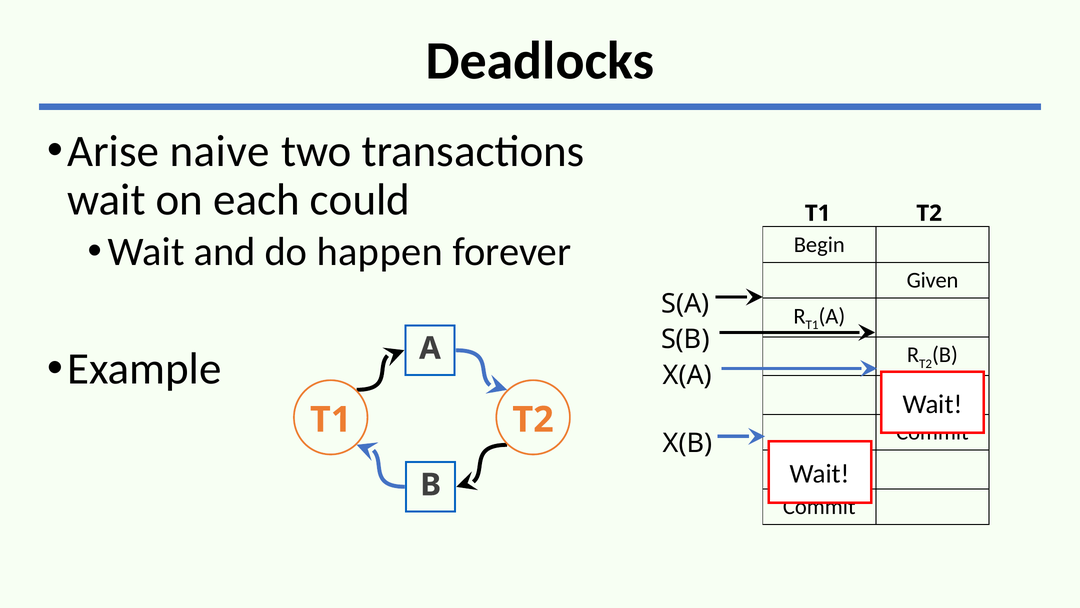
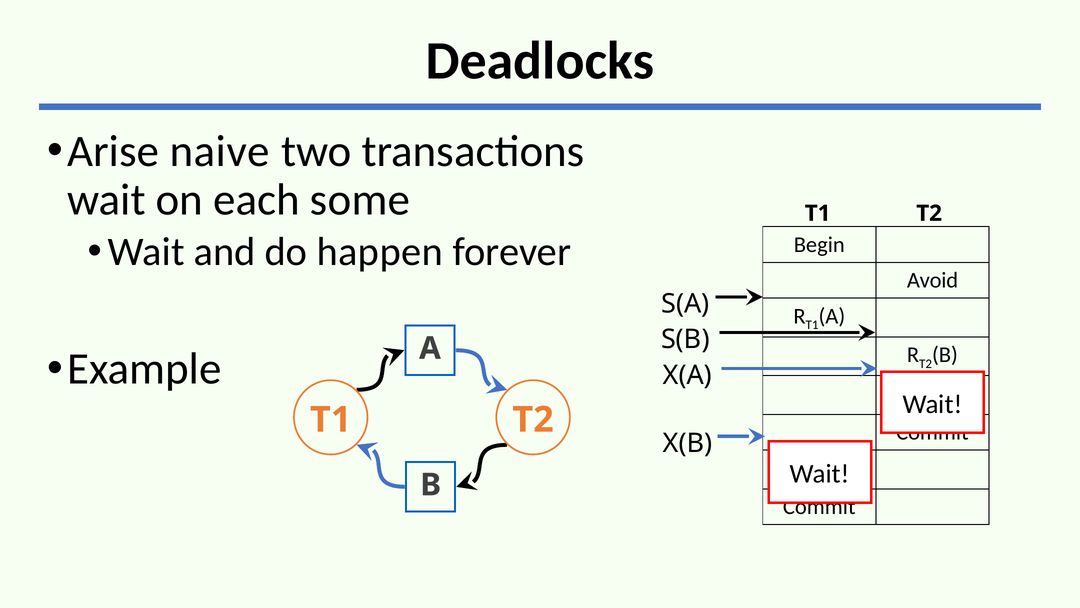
could: could -> some (360, 200)
Given: Given -> Avoid (933, 280)
